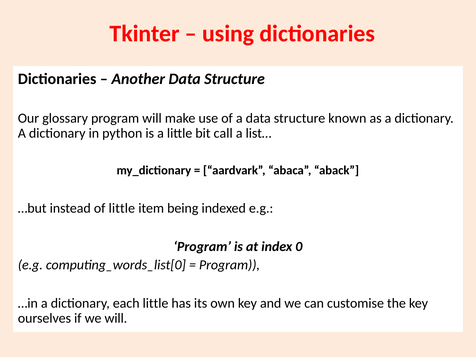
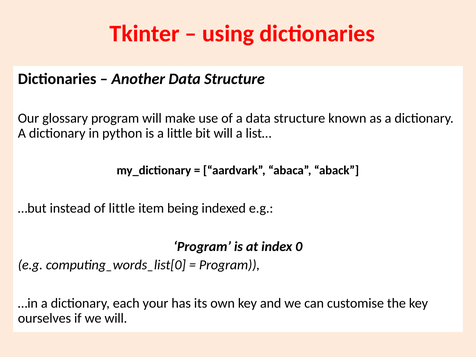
bit call: call -> will (223, 133)
each little: little -> your (155, 303)
